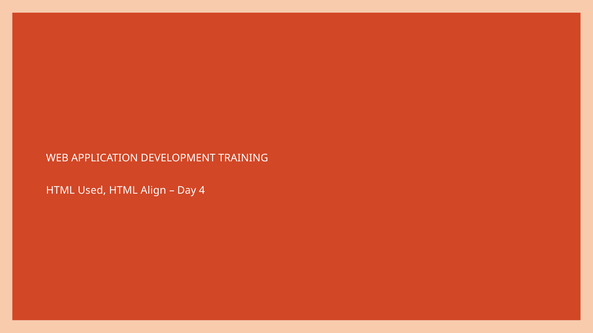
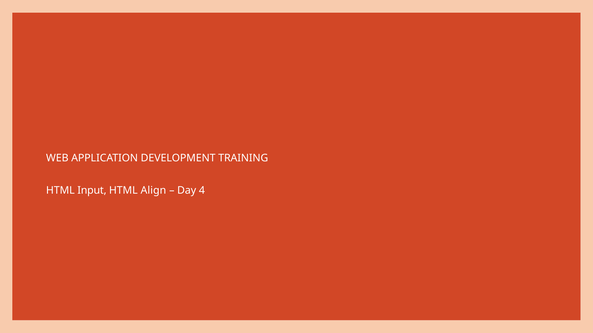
Used: Used -> Input (92, 191)
